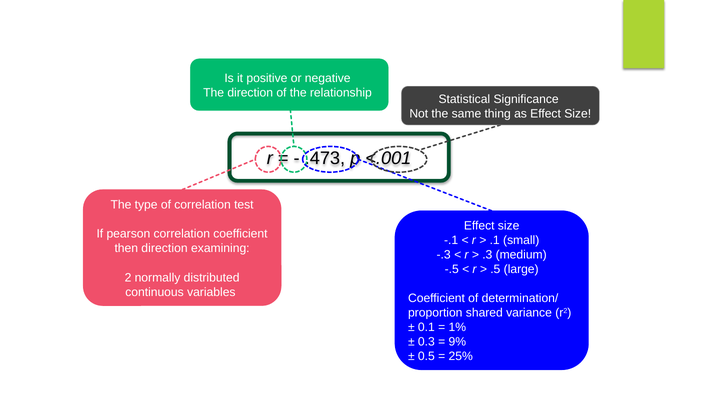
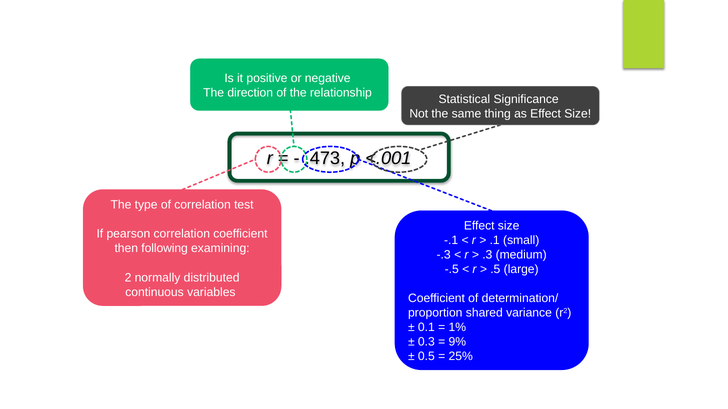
then direction: direction -> following (165, 249)
